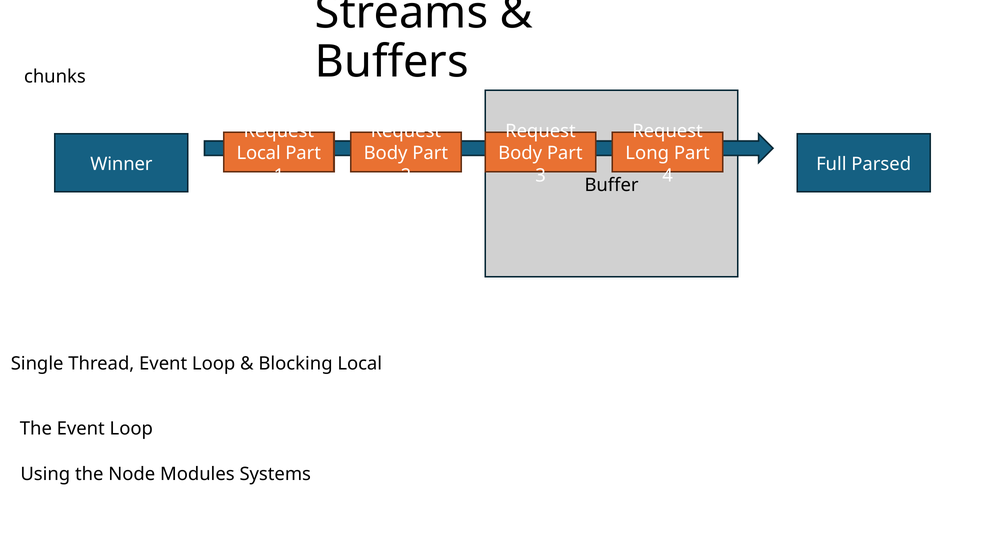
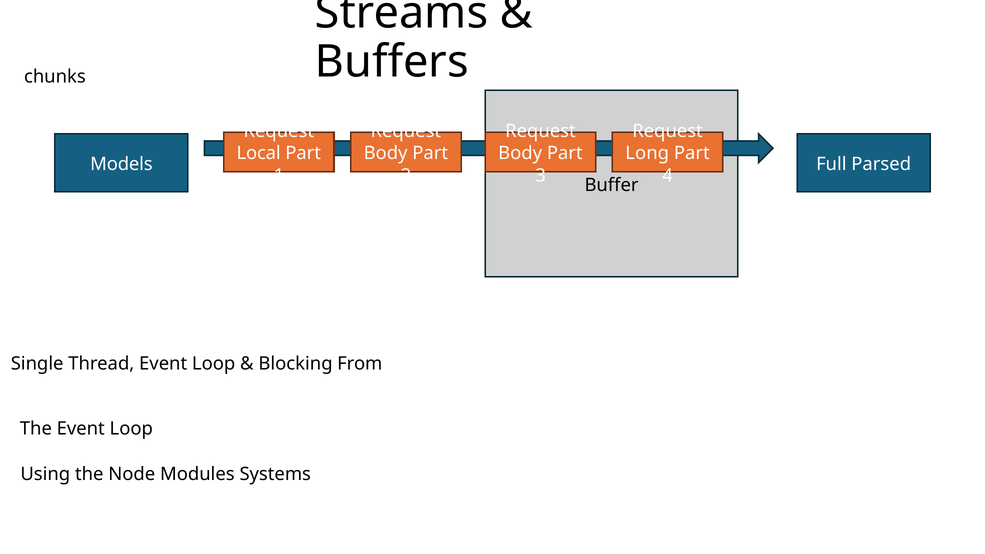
Winner: Winner -> Models (121, 164)
Blocking Local: Local -> From (360, 363)
